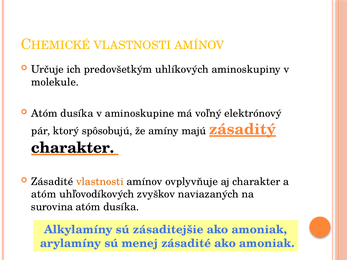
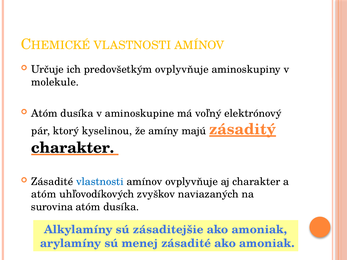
predovšetkým uhlíkových: uhlíkových -> ovplyvňuje (182, 70)
spôsobujú: spôsobujú -> kyselinou (107, 131)
vlastnosti colour: orange -> blue (100, 182)
